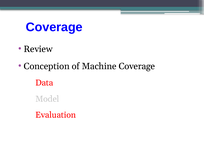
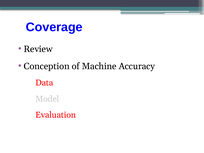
Machine Coverage: Coverage -> Accuracy (137, 66)
